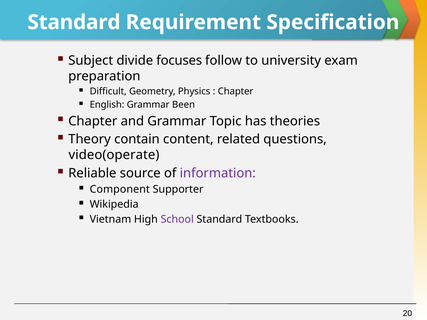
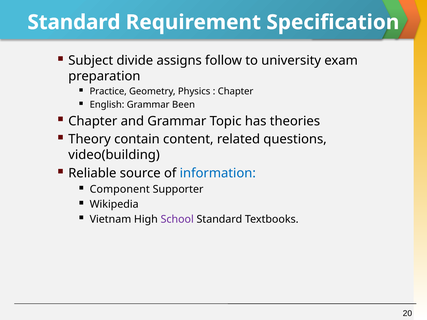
focuses: focuses -> assigns (179, 61)
Difficult: Difficult -> Practice (108, 92)
video(operate: video(operate -> video(building (114, 155)
information colour: purple -> blue (218, 173)
